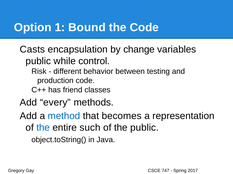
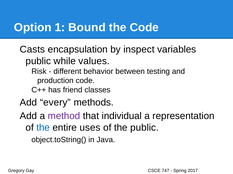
change: change -> inspect (139, 50)
control: control -> values (94, 61)
method colour: blue -> purple (64, 116)
becomes: becomes -> individual (122, 116)
such: such -> uses (90, 128)
